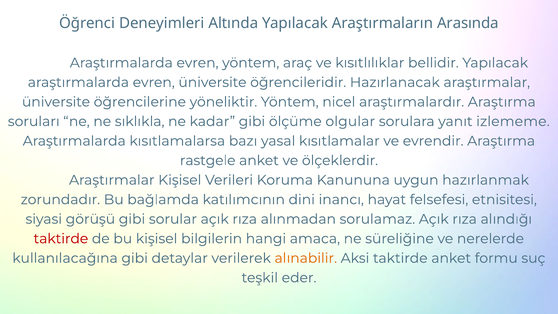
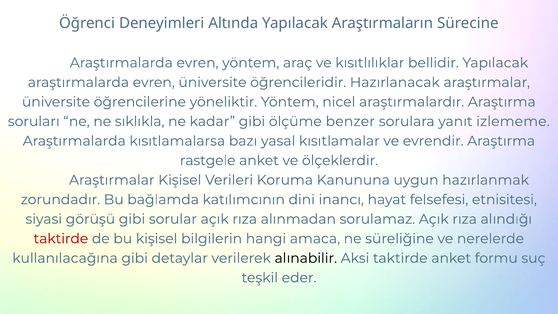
Arasında: Arasında -> Sürecine (468, 23)
olgular: olgular -> benzer (350, 121)
alınabilir colour: orange -> black (306, 258)
